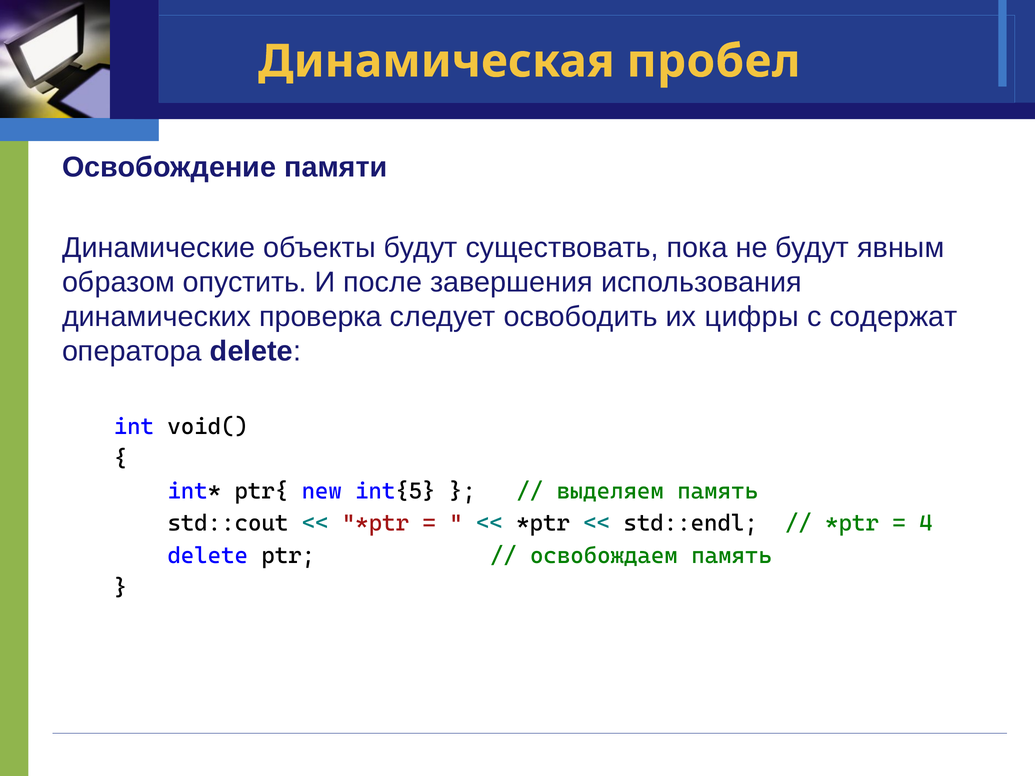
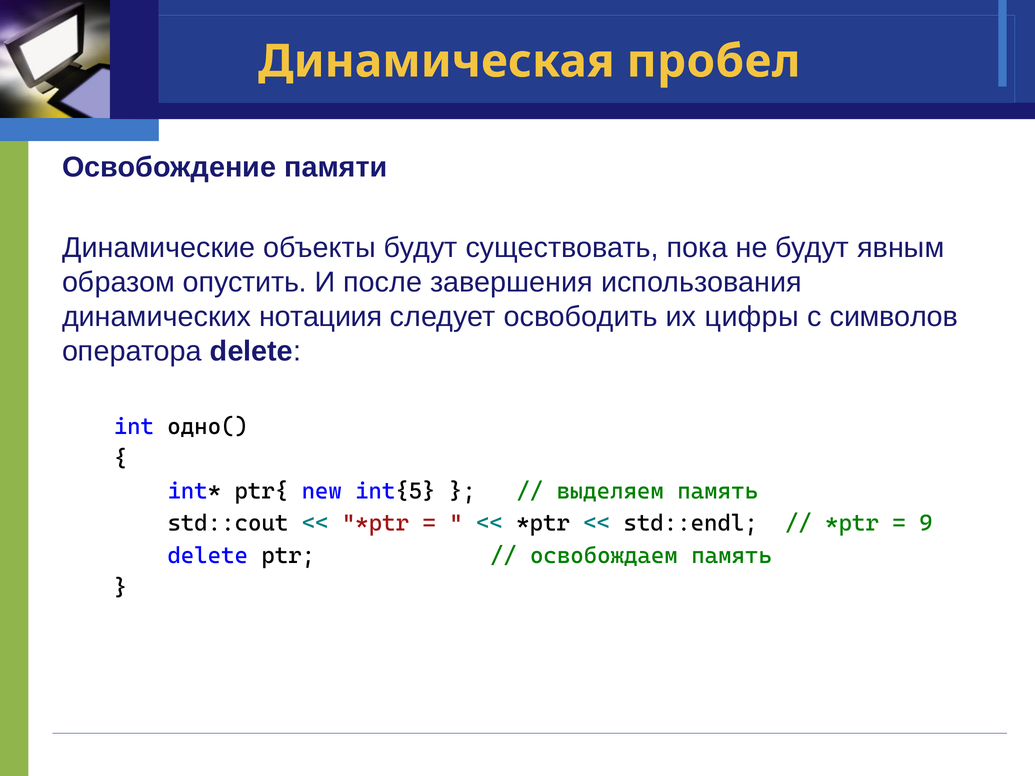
проверка: проверка -> нотациия (321, 317)
содержат: содержат -> символов (894, 317)
void(: void( -> одно( (208, 427)
4: 4 -> 9 (926, 523)
